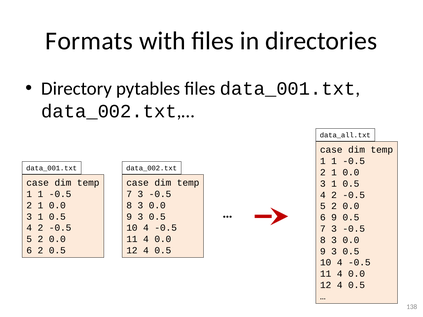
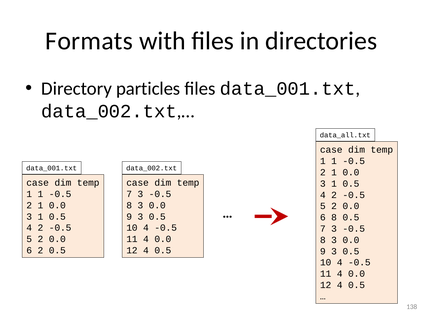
pytables: pytables -> particles (148, 89)
6 9: 9 -> 8 (334, 218)
